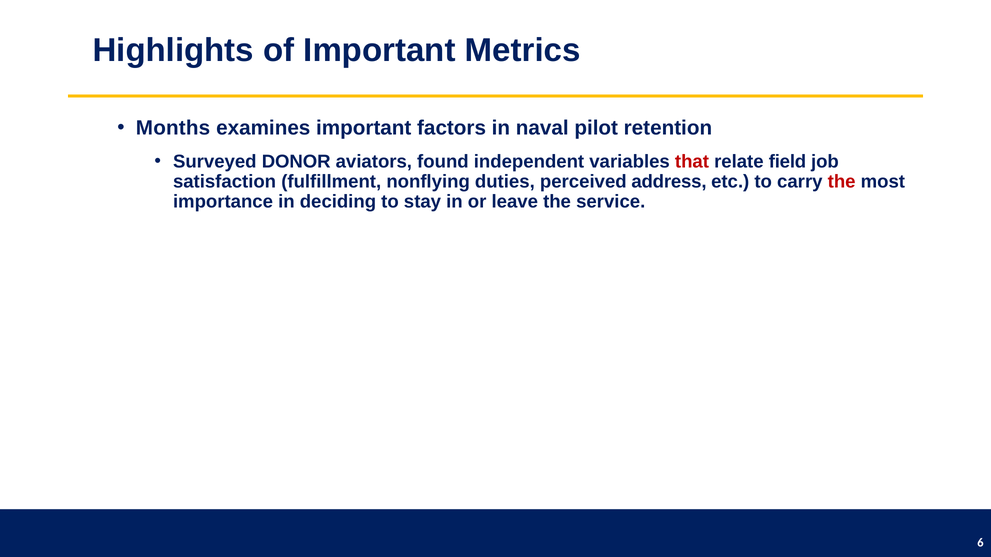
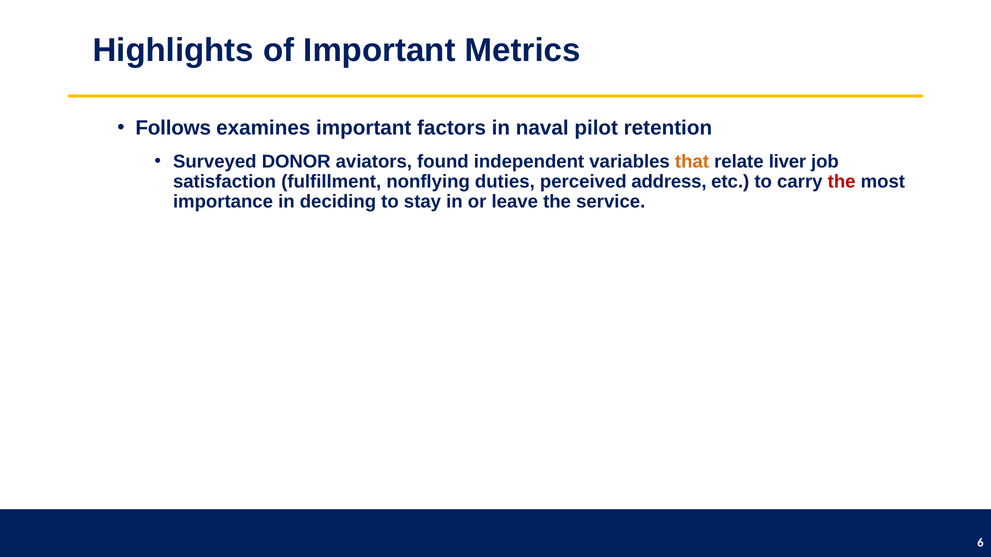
Months: Months -> Follows (173, 128)
that colour: red -> orange (692, 162)
field: field -> liver (787, 162)
